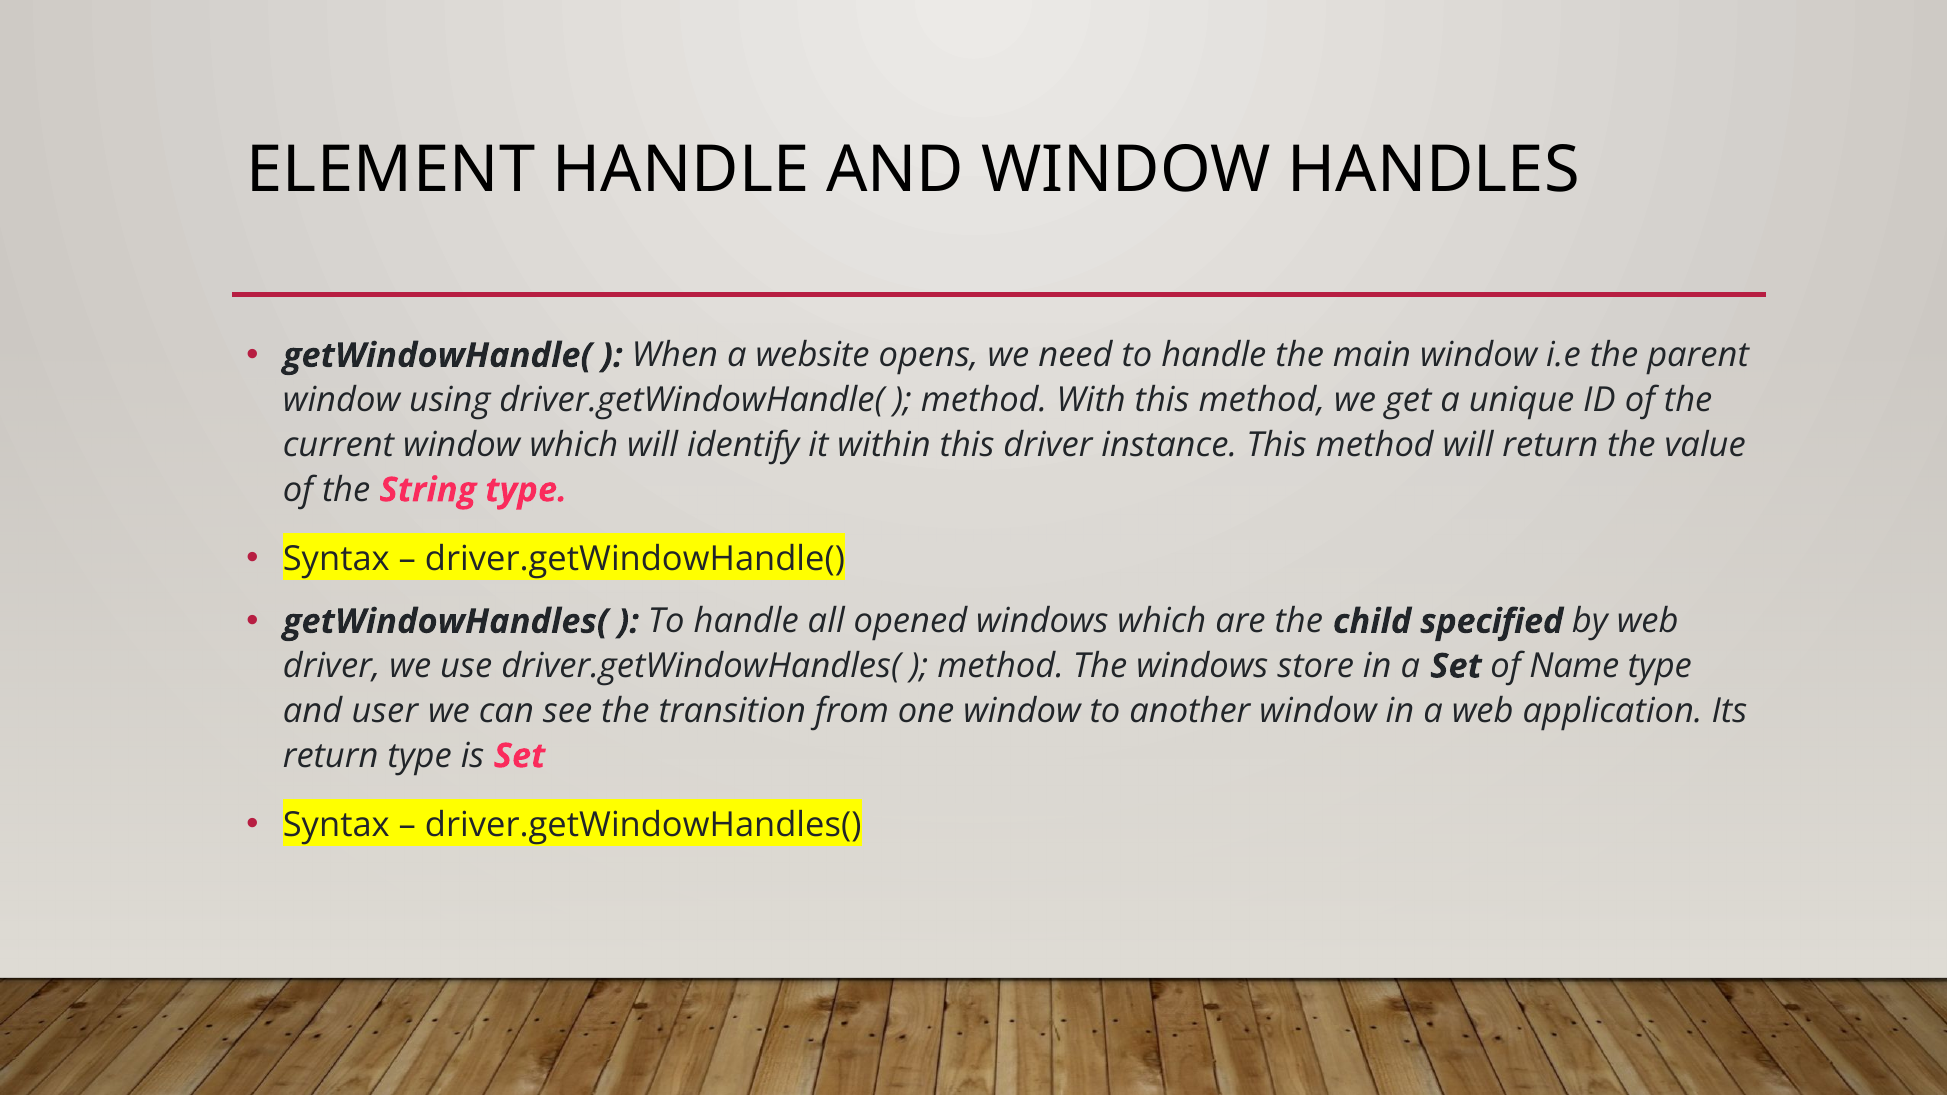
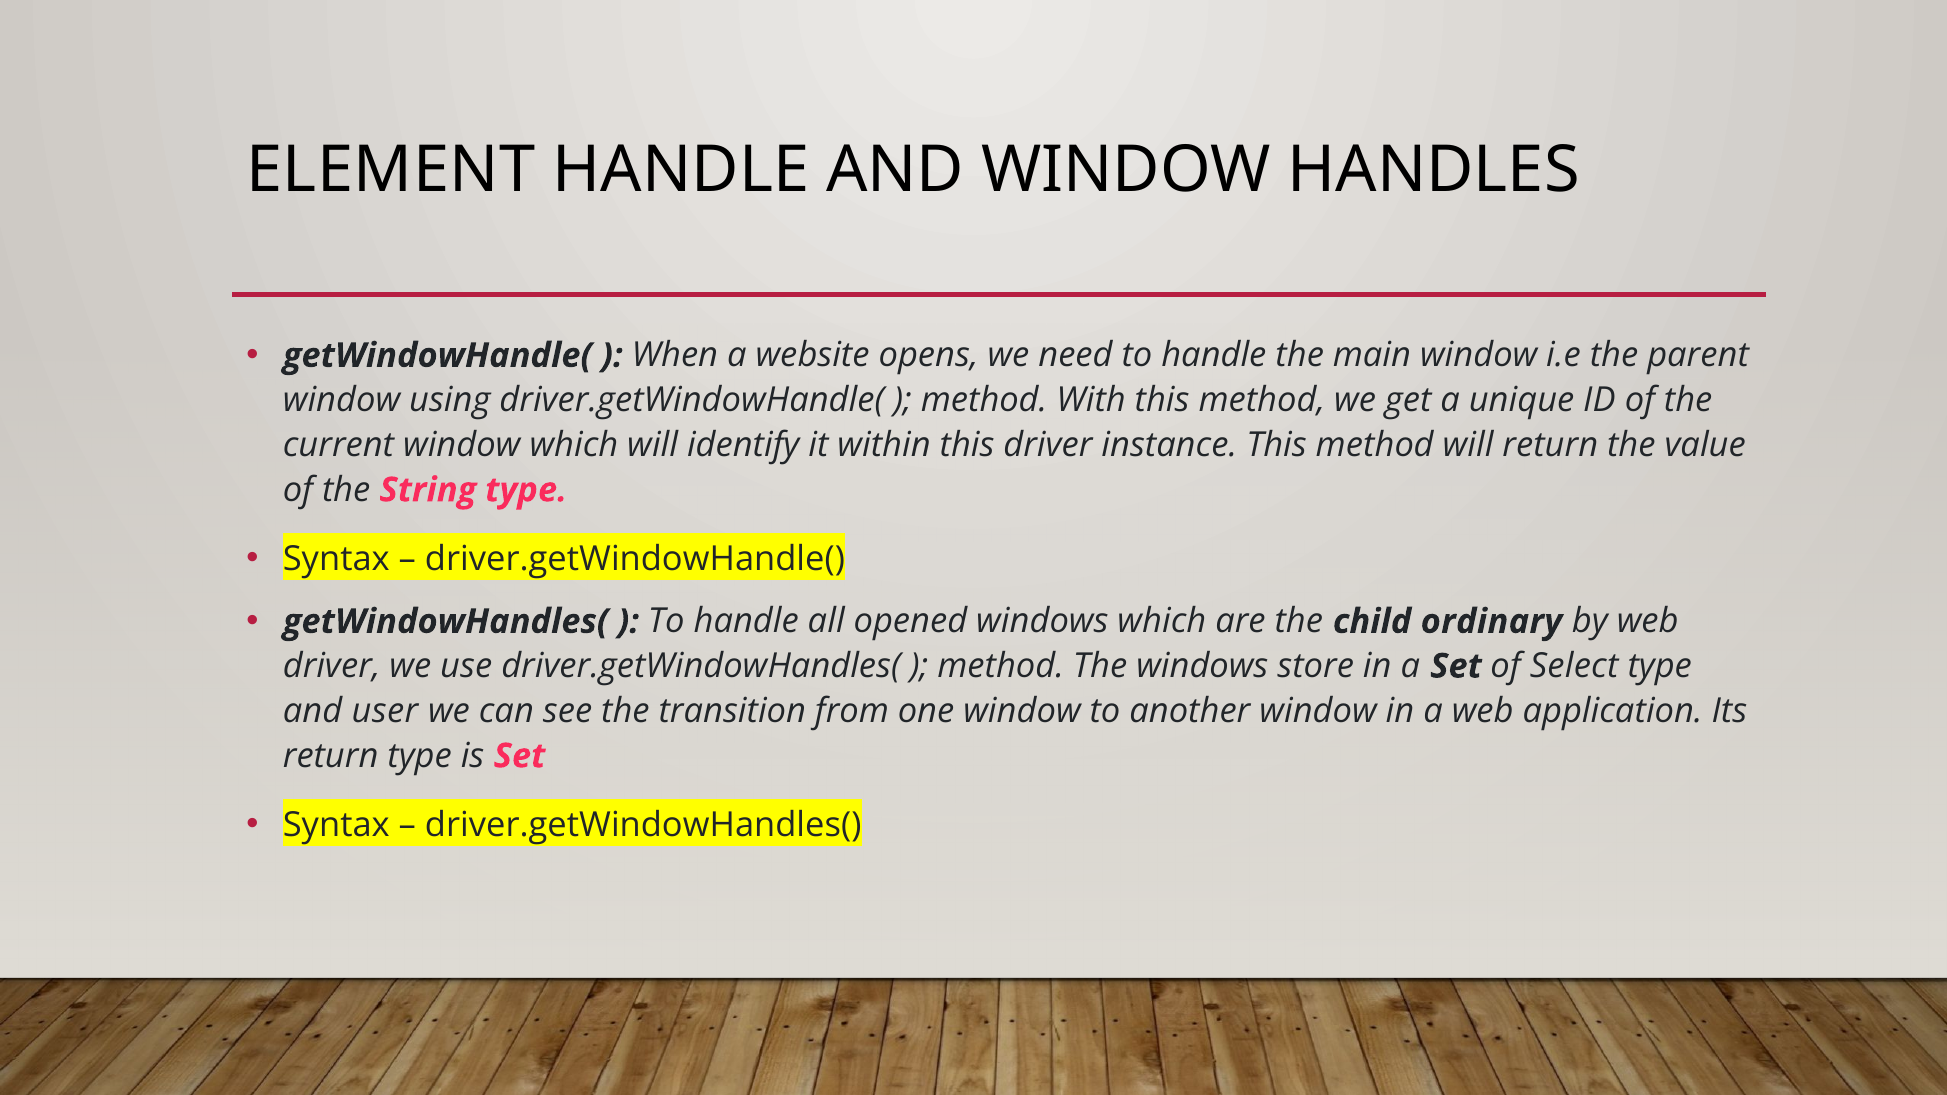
specified: specified -> ordinary (1491, 622)
Name: Name -> Select (1574, 666)
